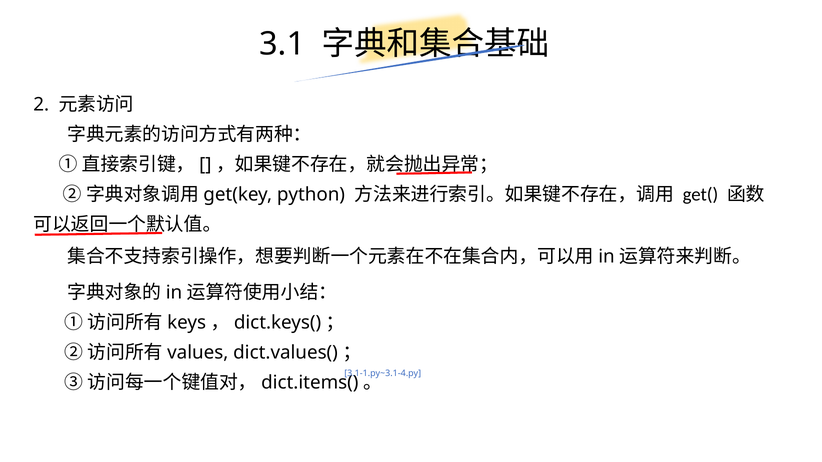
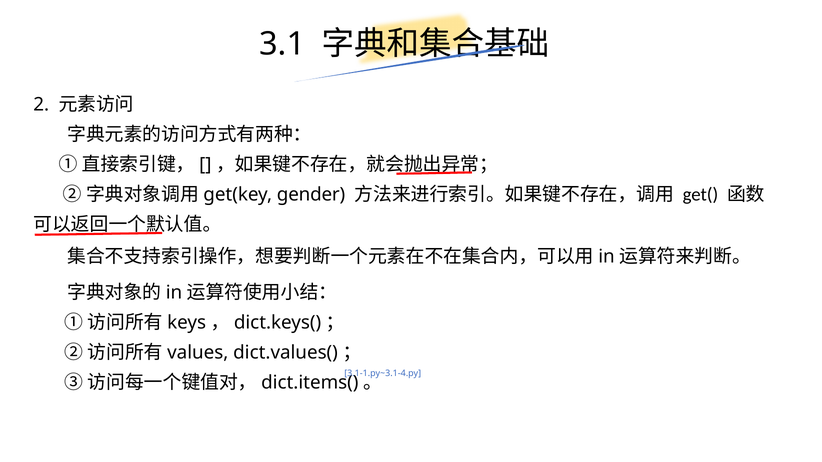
python: python -> gender (311, 195)
